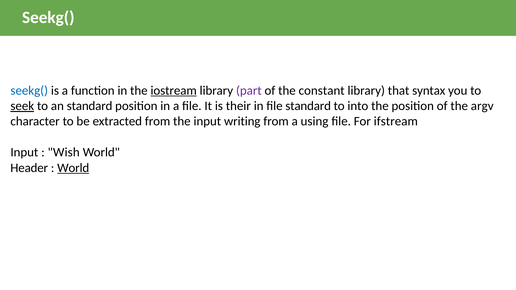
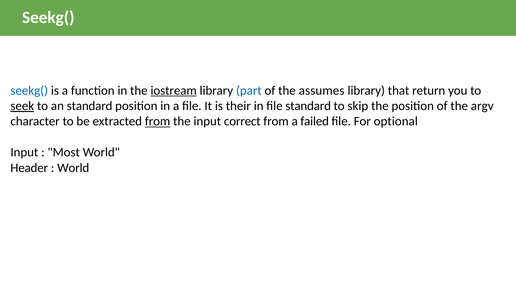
part colour: purple -> blue (249, 91)
constant: constant -> assumes (322, 91)
syntax: syntax -> return (429, 91)
into: into -> skip (358, 106)
from underline: none -> present (158, 121)
writing: writing -> correct (242, 121)
using: using -> failed (315, 121)
ifstream: ifstream -> optional (396, 121)
Wish: Wish -> Most (64, 152)
World underline: present -> none (73, 168)
